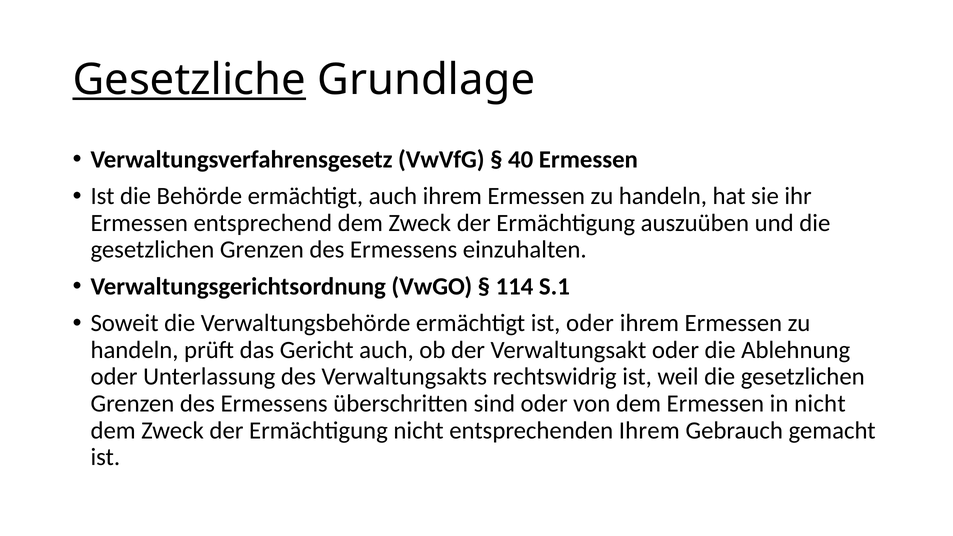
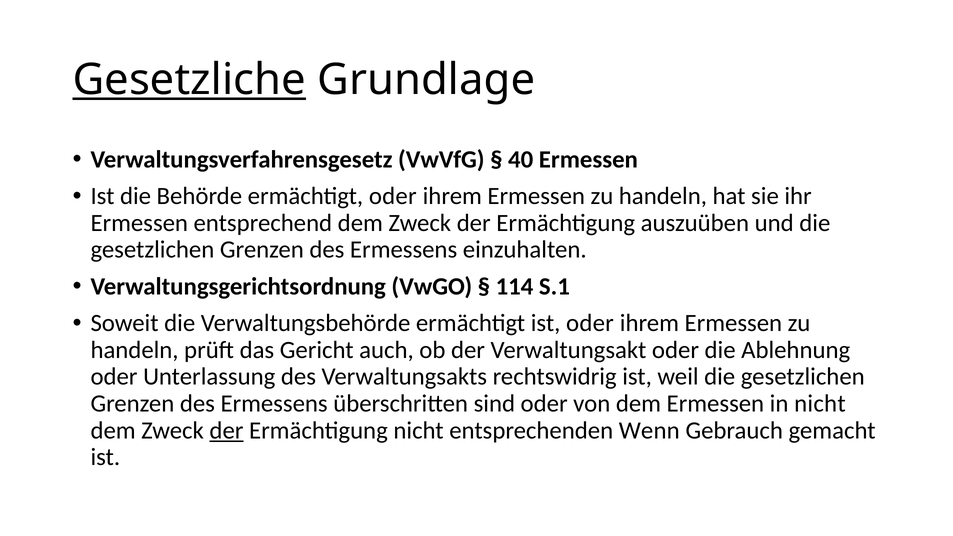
ermächtigt auch: auch -> oder (393, 196)
der underline: none -> present (226, 430)
entsprechenden Ihrem: Ihrem -> Wenn (649, 430)
